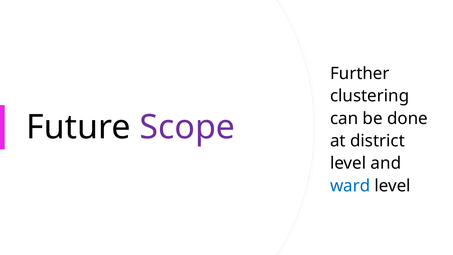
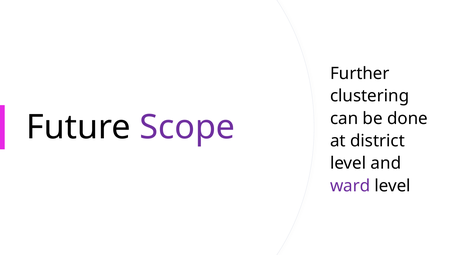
ward colour: blue -> purple (350, 186)
